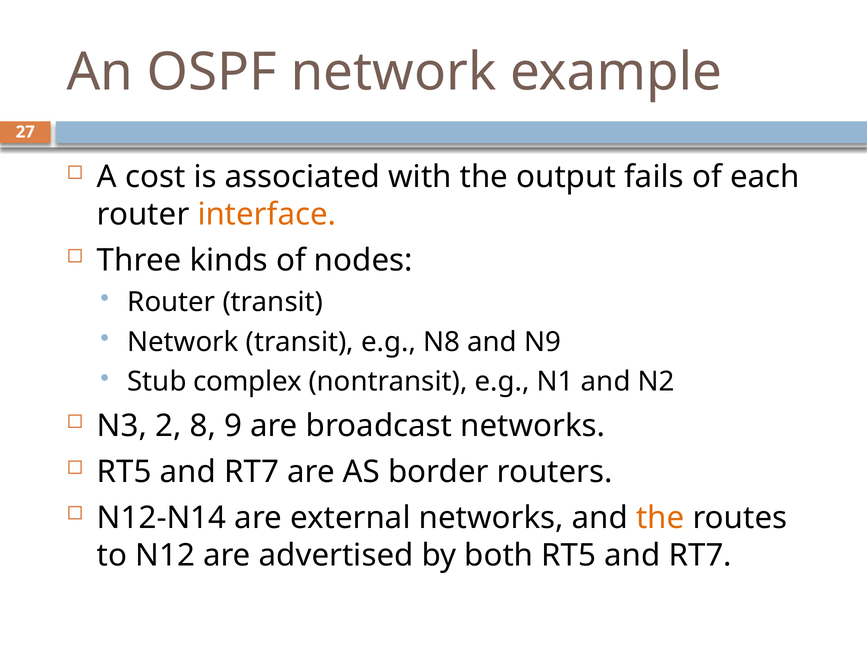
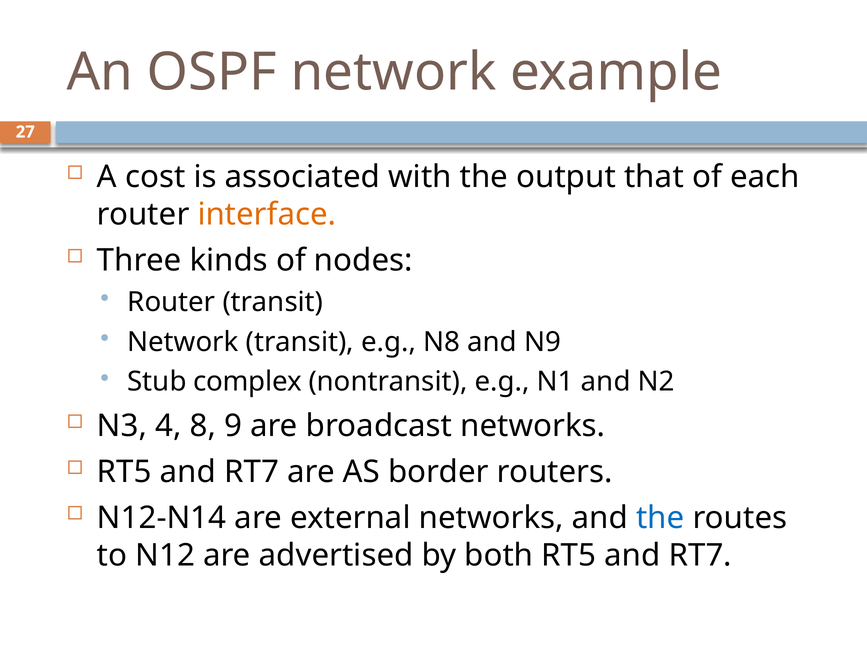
fails: fails -> that (654, 177)
2: 2 -> 4 (168, 426)
the colour: orange -> blue (660, 518)
